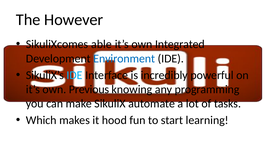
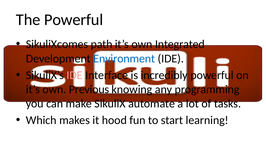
The However: However -> Powerful (74, 20)
able: able -> path (102, 44)
IDE colour: light blue -> pink (75, 75)
